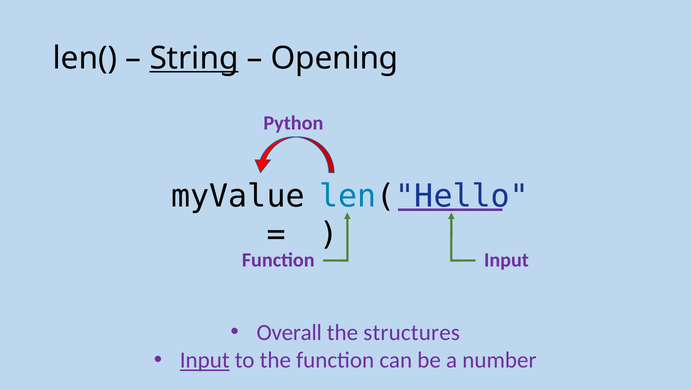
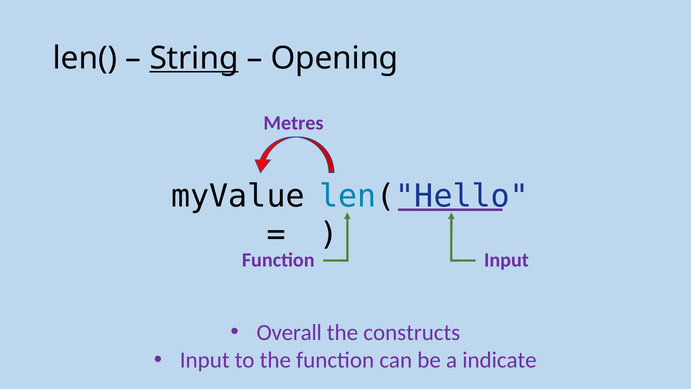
Python: Python -> Metres (293, 123)
structures: structures -> constructs (412, 332)
Input underline: present -> none (205, 360)
number: number -> indicate (500, 360)
